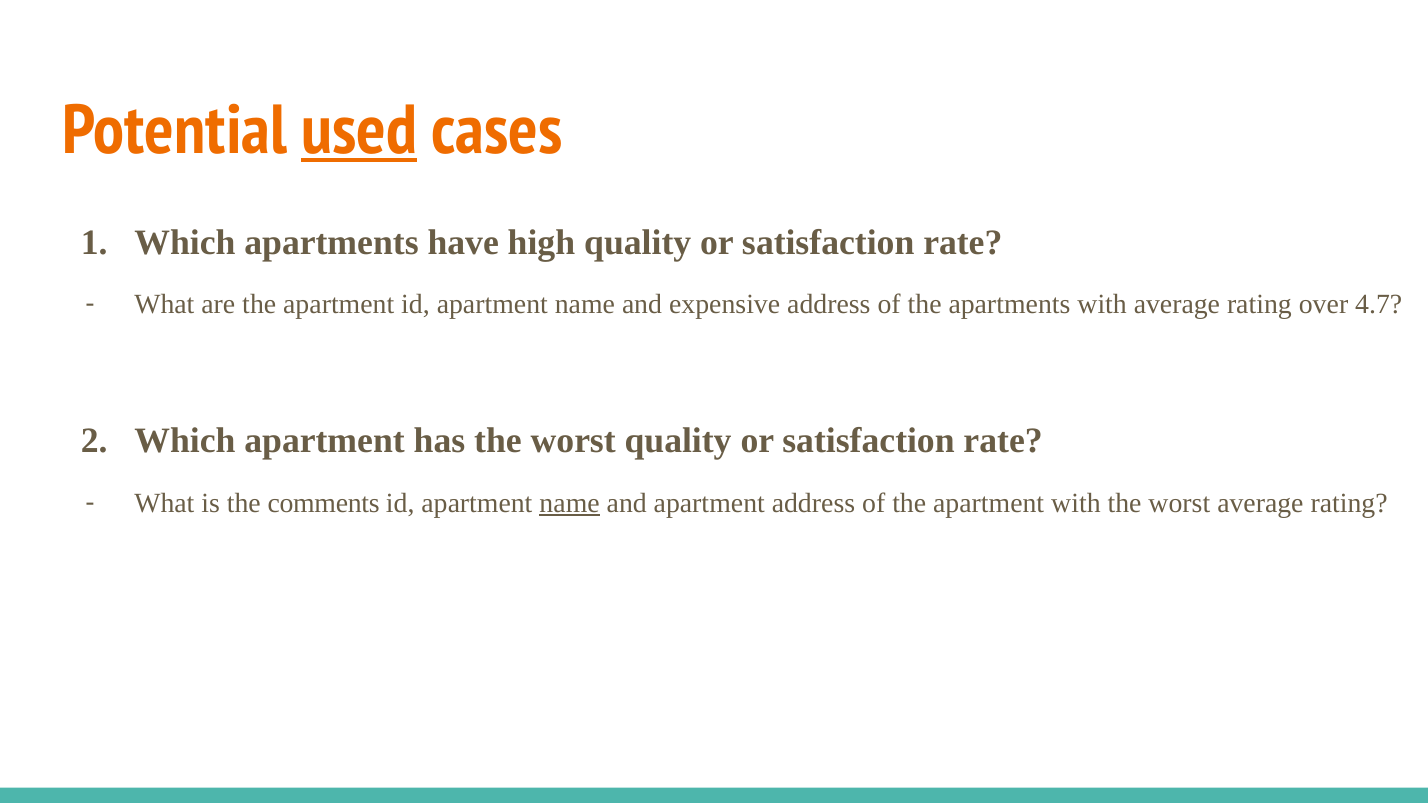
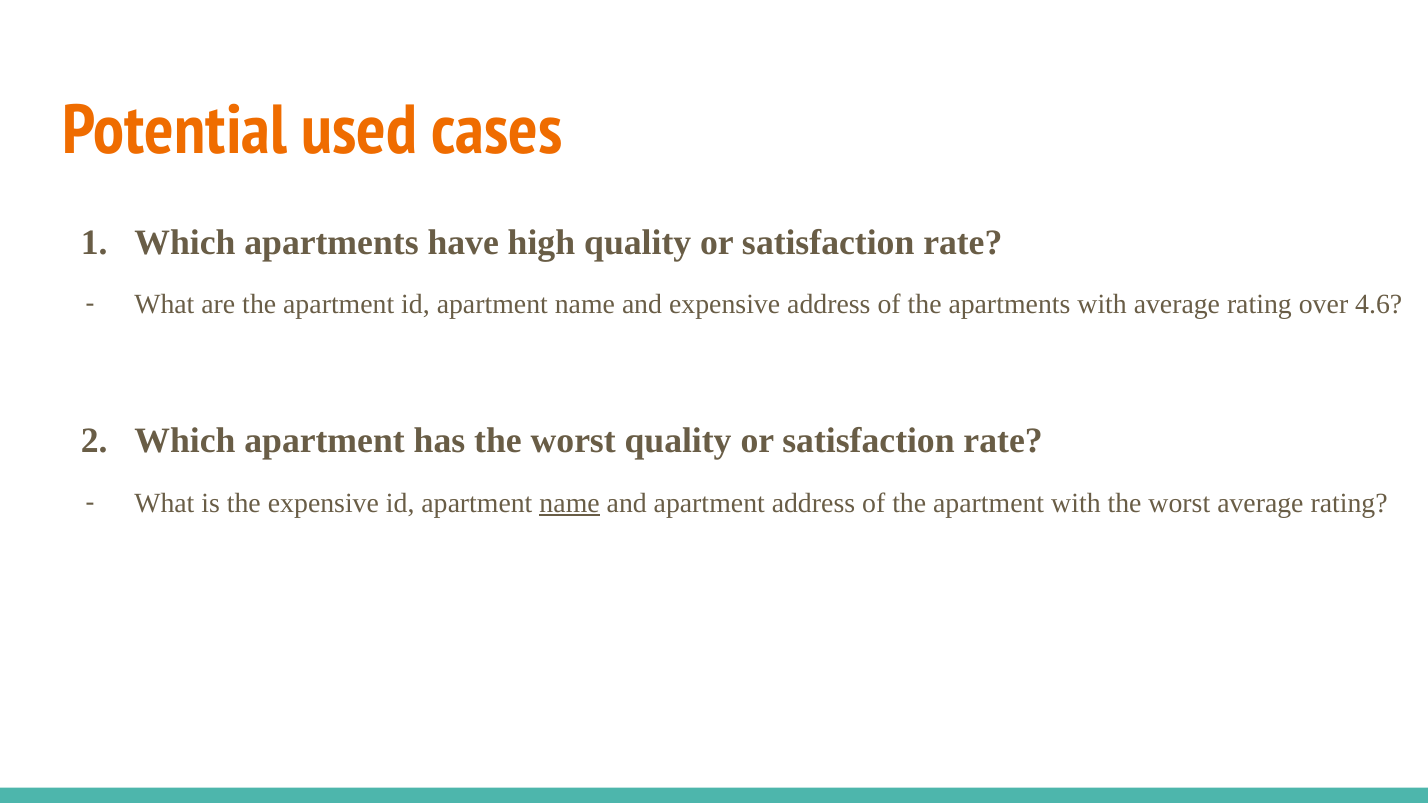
used underline: present -> none (359, 130)
4.7: 4.7 -> 4.6 (1379, 305)
the comments: comments -> expensive (323, 504)
